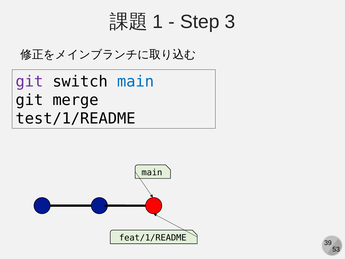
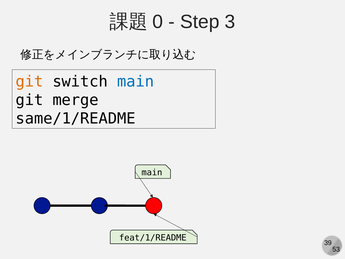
1: 1 -> 0 (158, 22)
git colour: purple -> orange (29, 82)
test/1/README: test/1/README -> same/1/README (76, 118)
